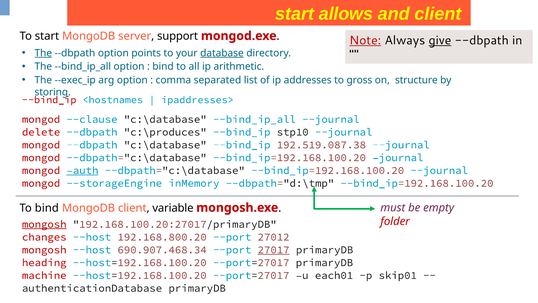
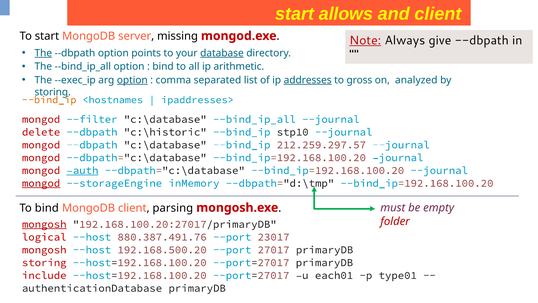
support: support -> missing (178, 36)
give underline: present -> none (440, 40)
option underline: none -> present (132, 80)
addresses underline: none -> present (308, 80)
structure: structure -> analyzed (416, 80)
--bind_ip colour: red -> orange (49, 100)
--clause: --clause -> --filter (92, 119)
c:\produces: c:\produces -> c:\historic (165, 132)
192.519.087.38: 192.519.087.38 -> 212.259.297.57 (321, 145)
mongod underline: none -> present (41, 183)
variable: variable -> parsing (173, 208)
changes: changes -> logical (44, 237)
192.168.800.20: 192.168.800.20 -> 880.387.491.76 (162, 237)
27012: 27012 -> 23017 (274, 237)
690.907.468.34: 690.907.468.34 -> 192.168.500.20 (162, 249)
27017 underline: present -> none (274, 249)
heading: heading -> storing (44, 262)
machine: machine -> include (44, 275)
skip01: skip01 -> type01 (398, 275)
